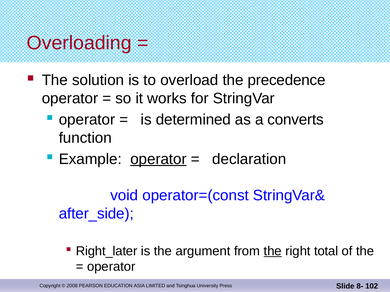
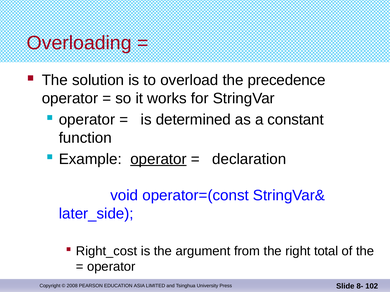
converts: converts -> constant (296, 120)
after_side: after_side -> later_side (96, 214)
Right_later: Right_later -> Right_cost (107, 251)
the underline: present -> none (273, 251)
